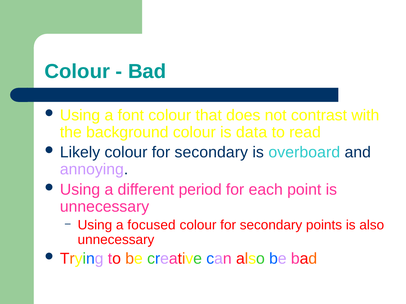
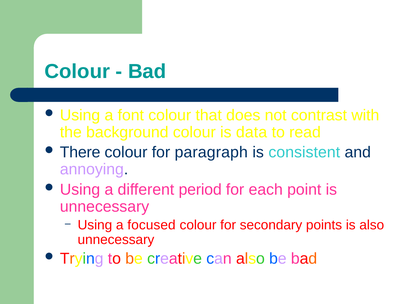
Likely: Likely -> There (80, 153)
secondary: secondary -> paragraph (211, 153)
overboard: overboard -> consistent (304, 153)
